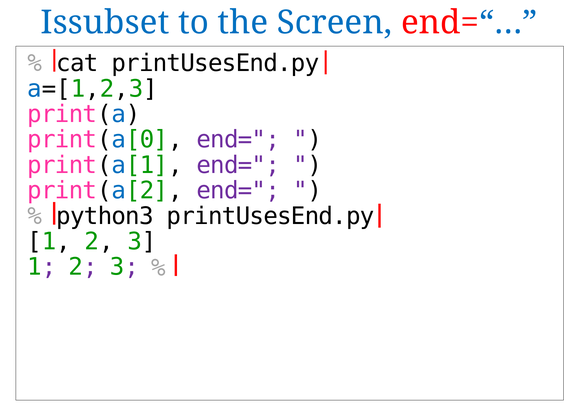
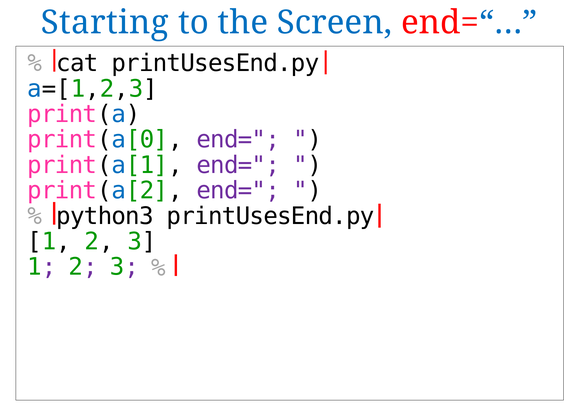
Issubset: Issubset -> Starting (105, 22)
